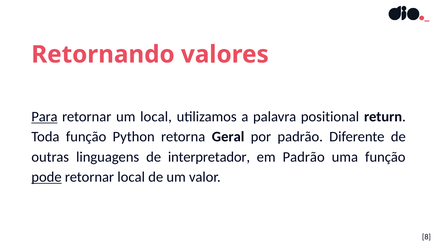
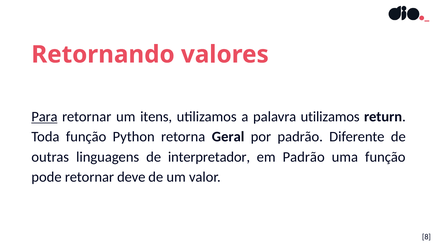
um local: local -> itens (156, 117)
palavra positional: positional -> utilizamos (330, 117)
pode underline: present -> none (46, 177)
retornar local: local -> deve (131, 177)
